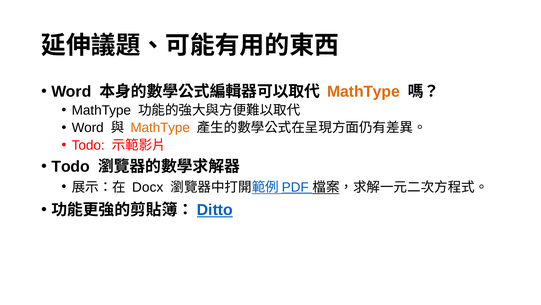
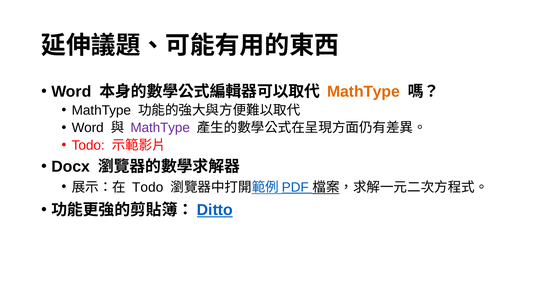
MathType colour: orange -> purple (160, 127)
Todo: Todo -> Docx (71, 166)
Docx: Docx -> Todo (148, 187)
